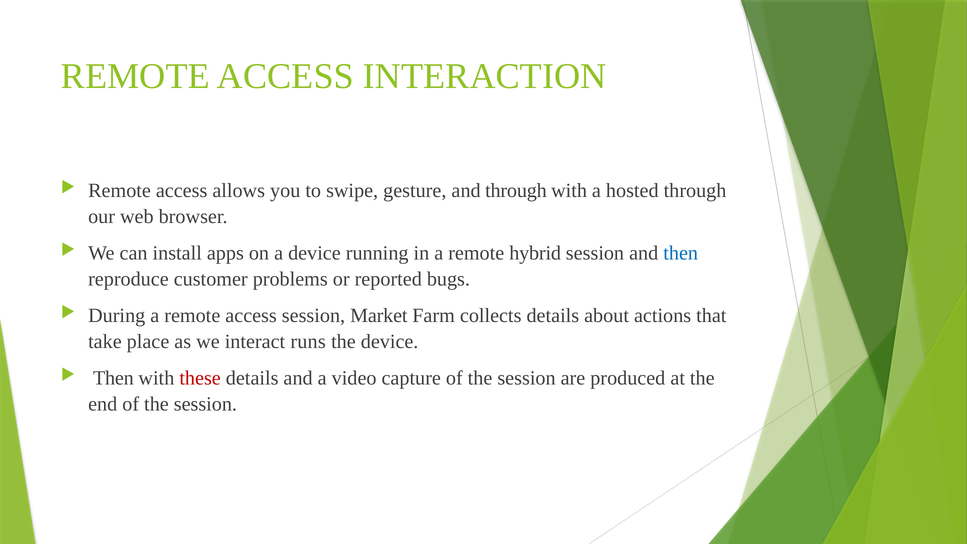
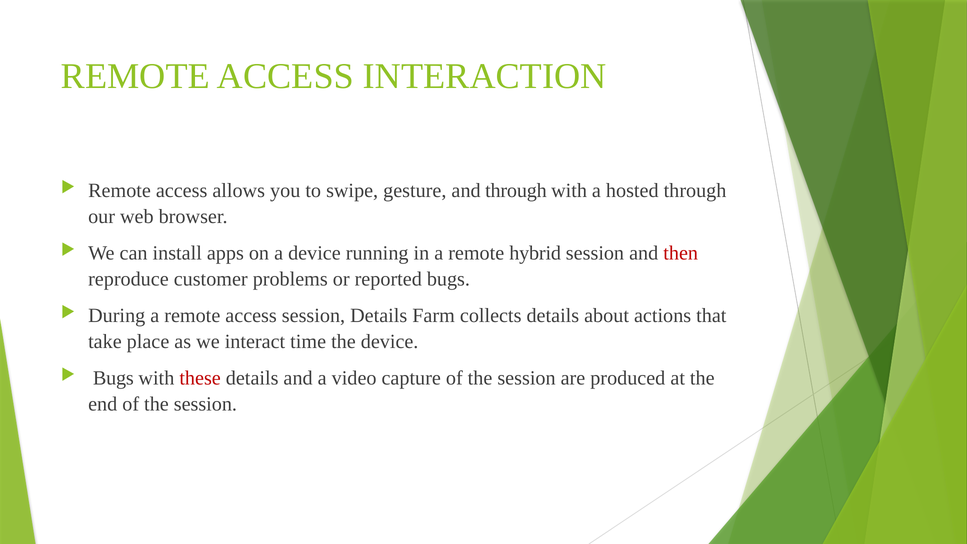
then colour: blue -> red (681, 253)
session Market: Market -> Details (379, 315)
runs: runs -> time (308, 342)
Then: Then -> Bugs (113, 378)
